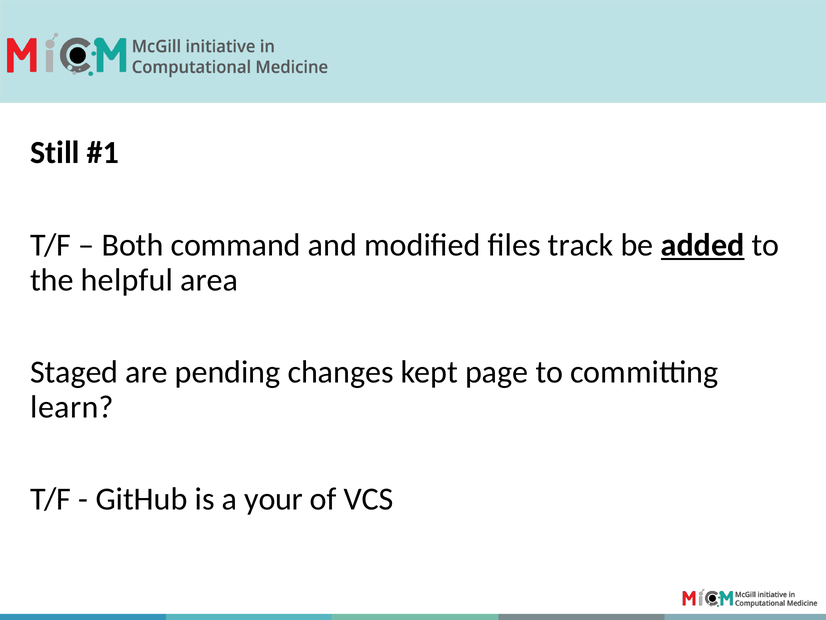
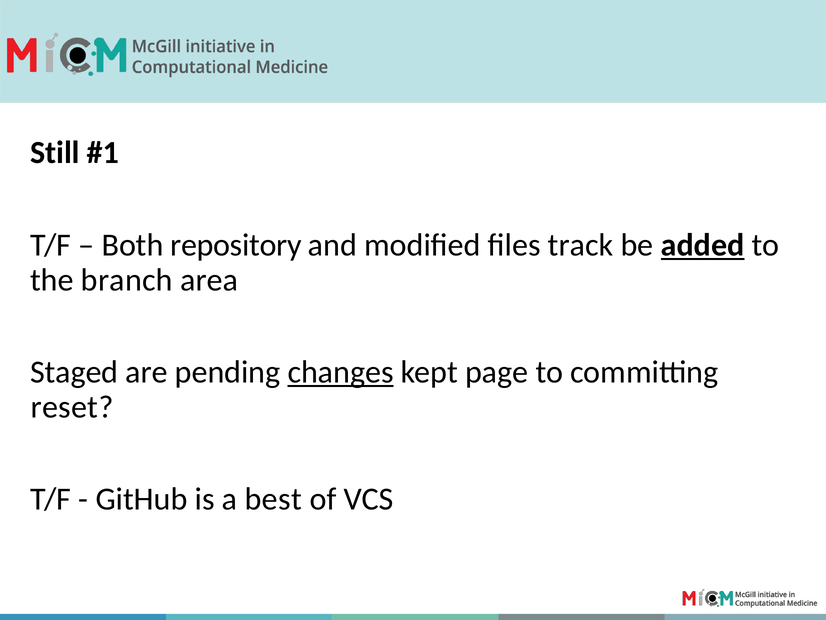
command: command -> repository (236, 245)
helpful: helpful -> branch (127, 280)
changes underline: none -> present (341, 372)
learn: learn -> reset (72, 407)
your: your -> best (273, 499)
